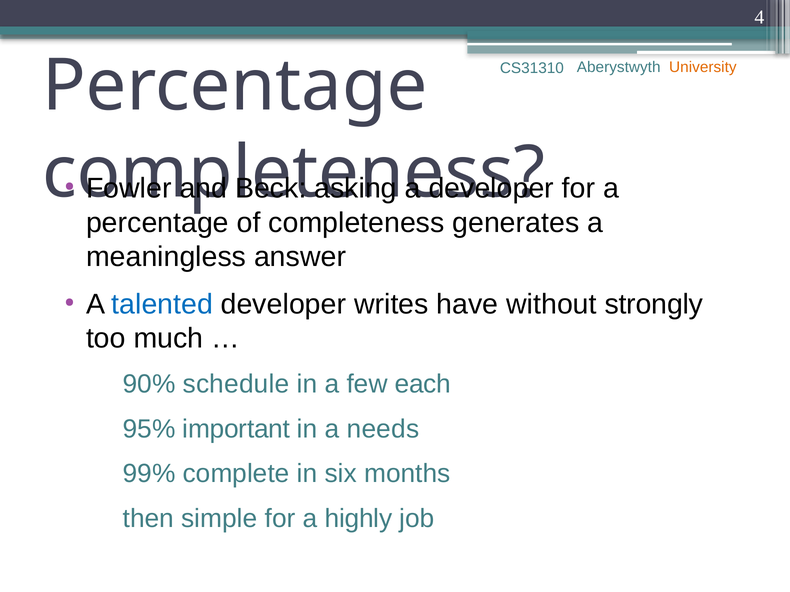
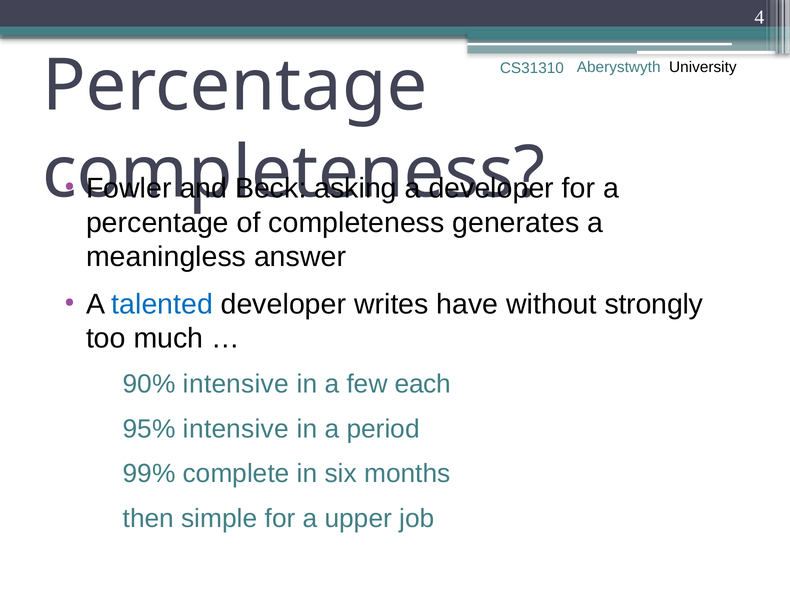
University colour: orange -> black (703, 67)
schedule: schedule -> intensive (236, 385)
important: important -> intensive (236, 429)
needs: needs -> period (383, 429)
highly: highly -> upper (358, 519)
